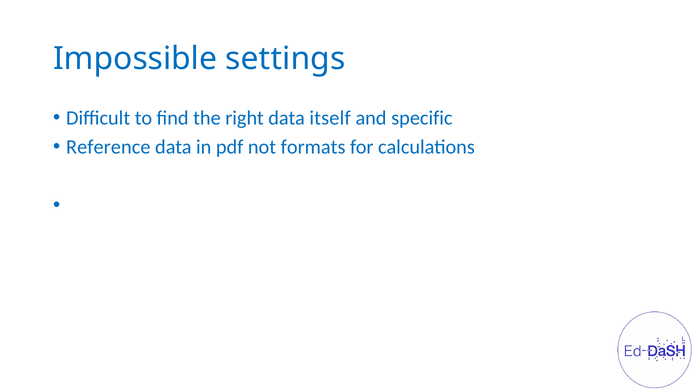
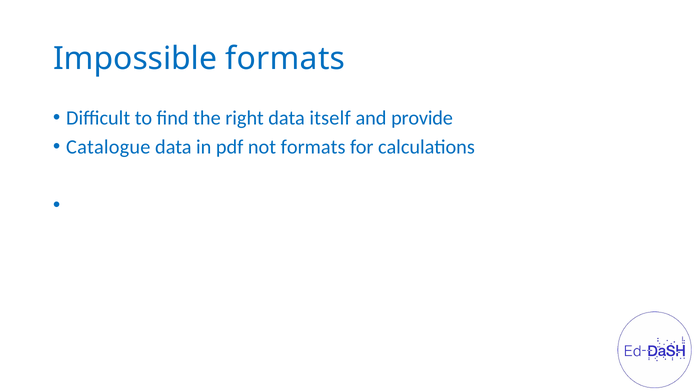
Impossible settings: settings -> formats (285, 58)
specific: specific -> provide (422, 118)
Reference: Reference -> Catalogue (108, 147)
